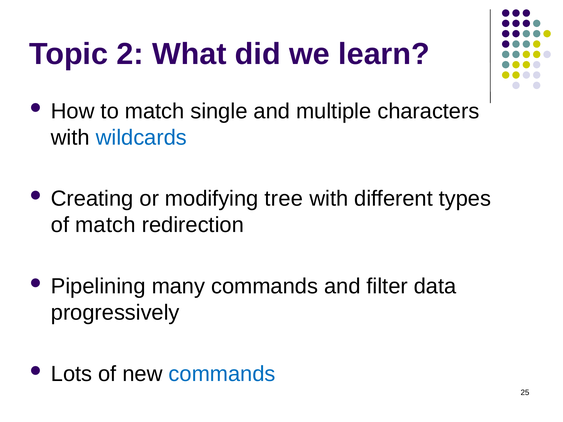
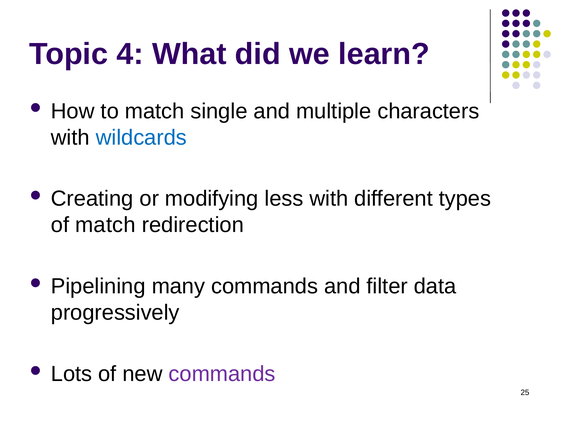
2: 2 -> 4 (130, 54)
tree: tree -> less (284, 199)
commands colour: blue -> purple (222, 374)
